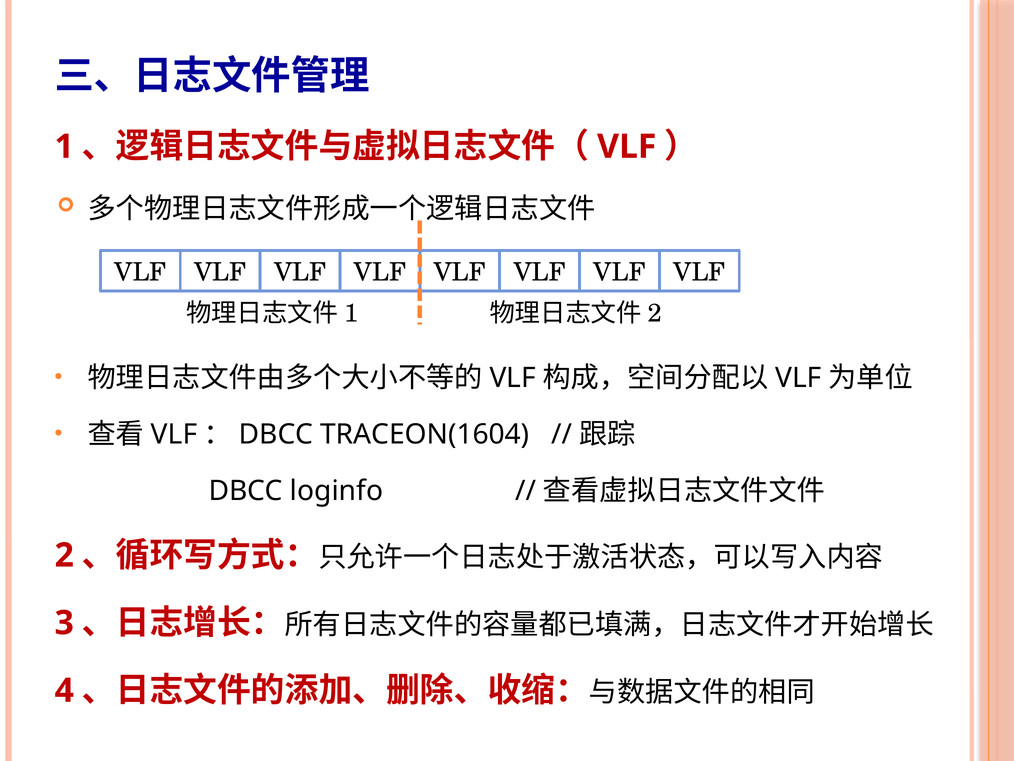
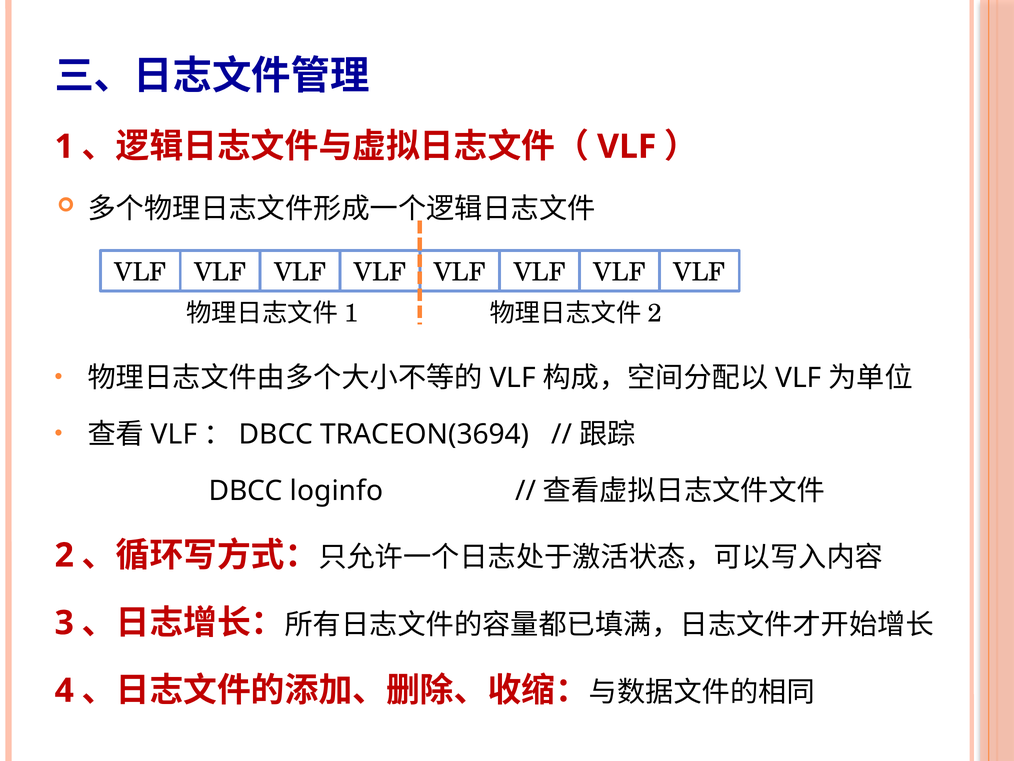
TRACEON(1604: TRACEON(1604 -> TRACEON(3694 (425, 434)
